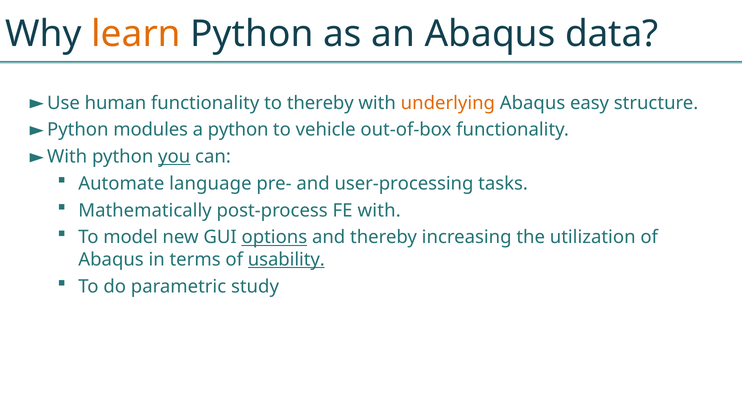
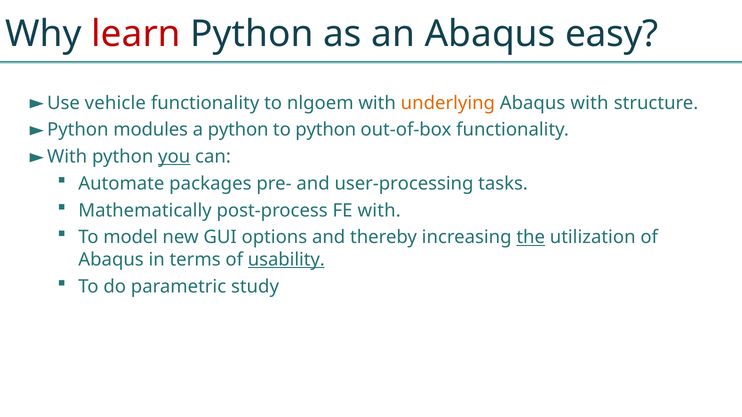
learn colour: orange -> red (136, 34)
data: data -> easy (612, 34)
human: human -> vehicle (115, 103)
to thereby: thereby -> nlgoem (320, 103)
Abaqus easy: easy -> with (589, 103)
to vehicle: vehicle -> python (326, 130)
language: language -> packages (210, 184)
options underline: present -> none (274, 238)
the underline: none -> present (531, 238)
